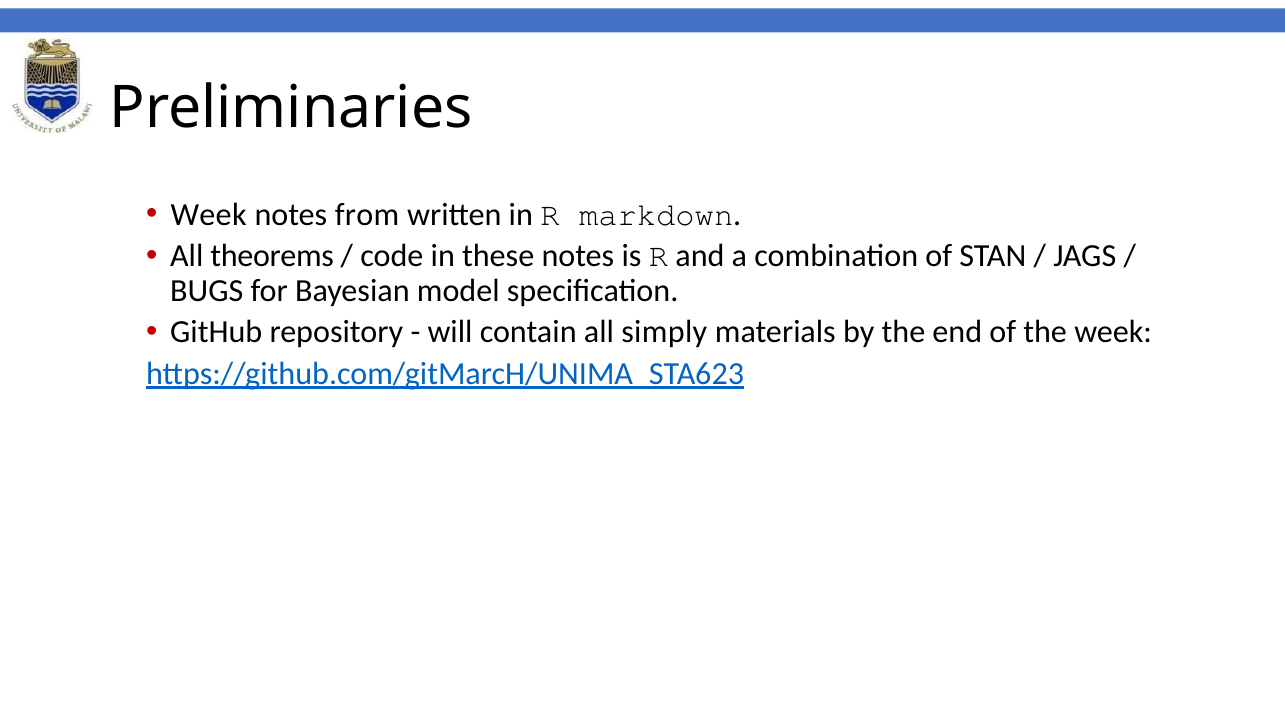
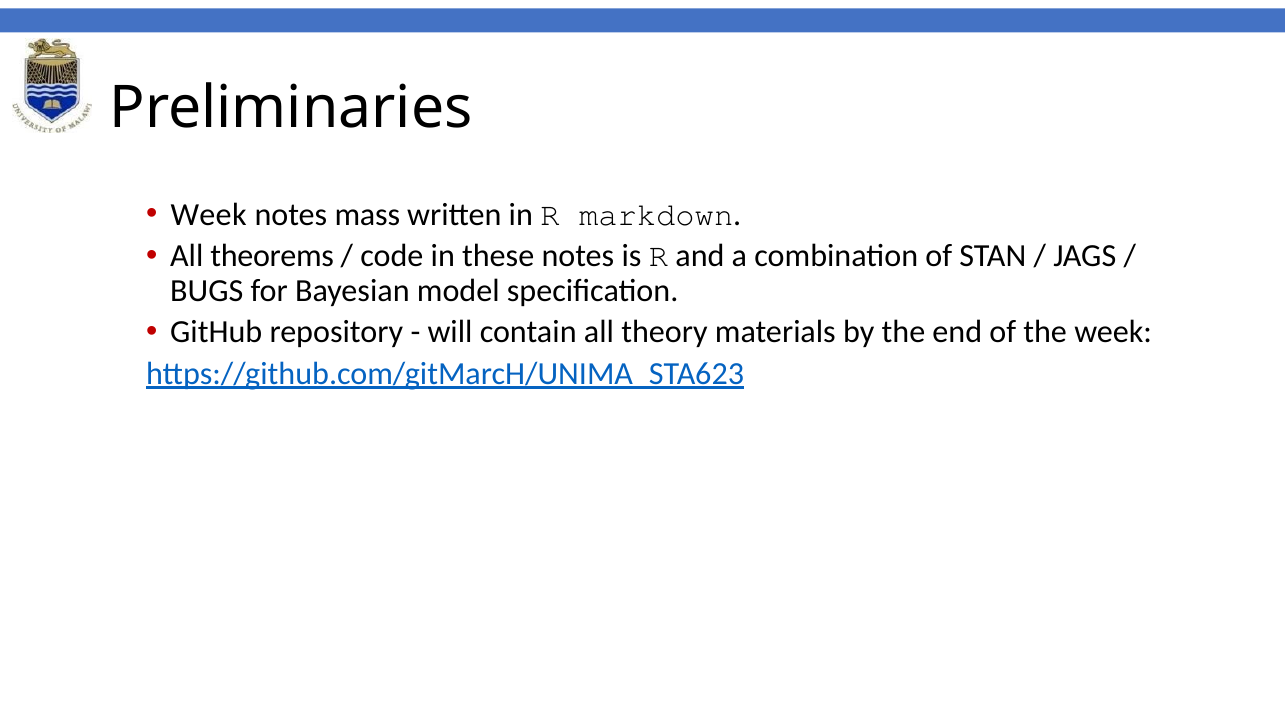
from: from -> mass (367, 214)
simply: simply -> theory (664, 332)
